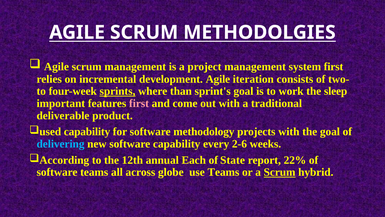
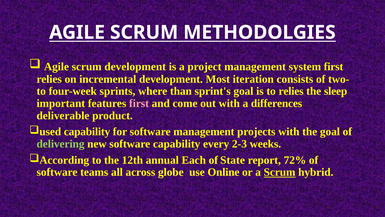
scrum management: management -> development (135, 66)
development Agile: Agile -> Most (218, 79)
sprints underline: present -> none (117, 91)
to work: work -> relies (291, 91)
traditional: traditional -> differences (277, 103)
software methodology: methodology -> management (204, 131)
delivering colour: light blue -> light green (61, 144)
2-6: 2-6 -> 2-3 (239, 144)
22%: 22% -> 72% (295, 160)
use Teams: Teams -> Online (223, 172)
